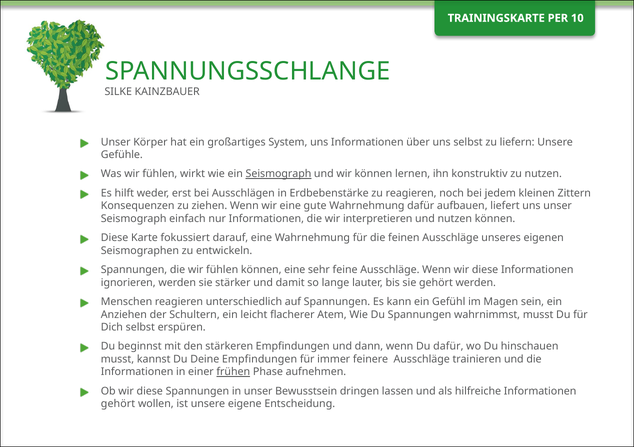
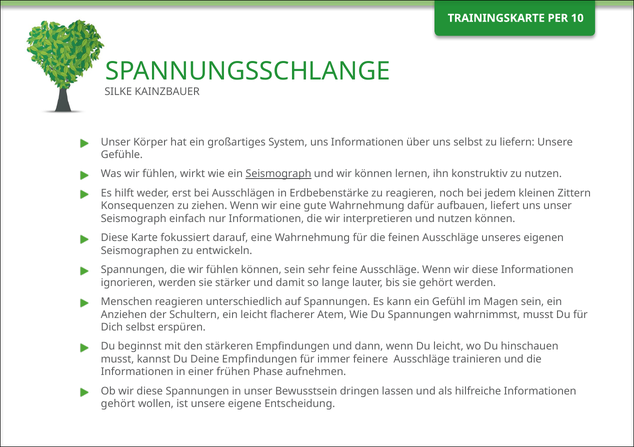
können eine: eine -> sein (295, 270)
Du dafür: dafür -> leicht (448, 346)
frühen underline: present -> none (233, 372)
